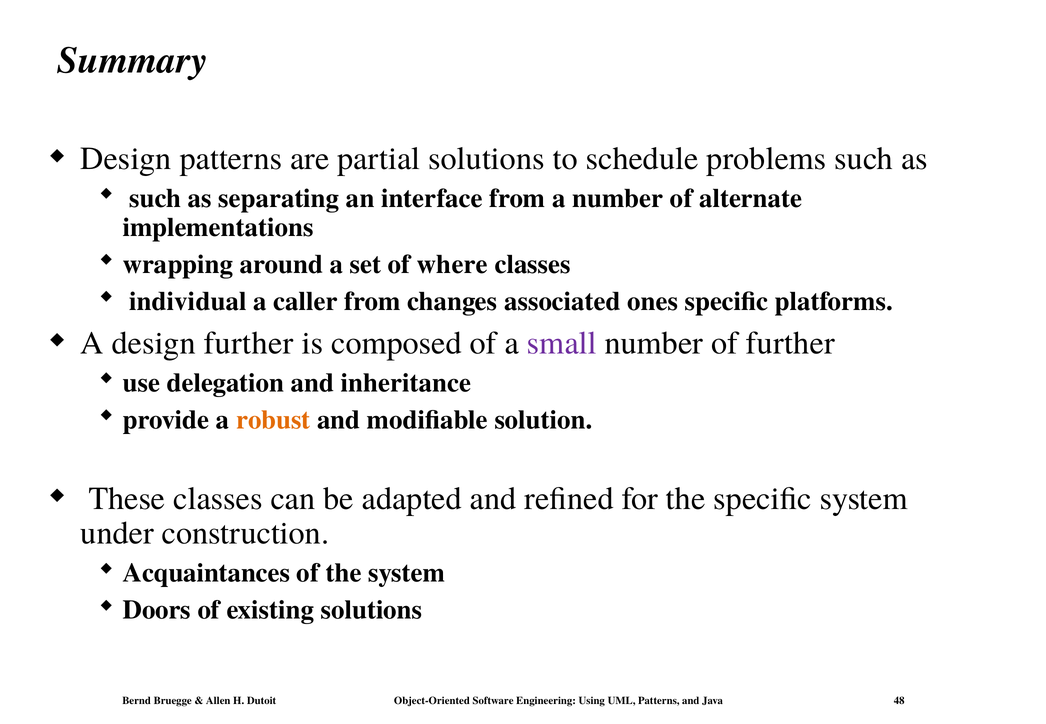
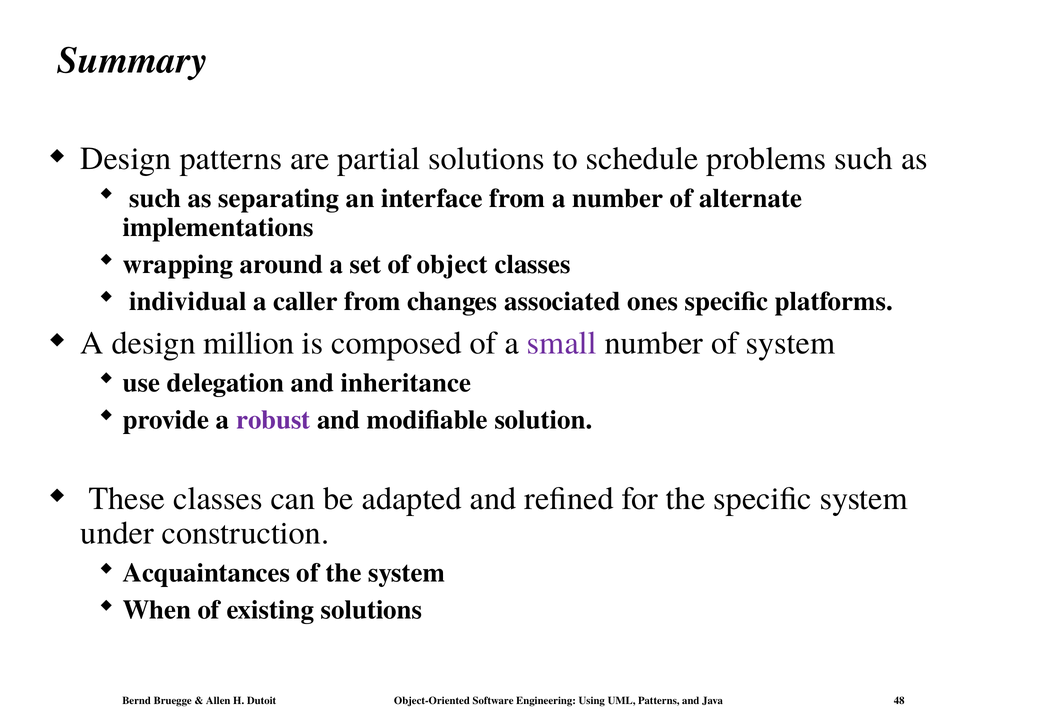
where: where -> object (452, 265)
design further: further -> million (249, 343)
of further: further -> system (791, 343)
robust colour: orange -> purple (273, 420)
Doors: Doors -> When (157, 610)
